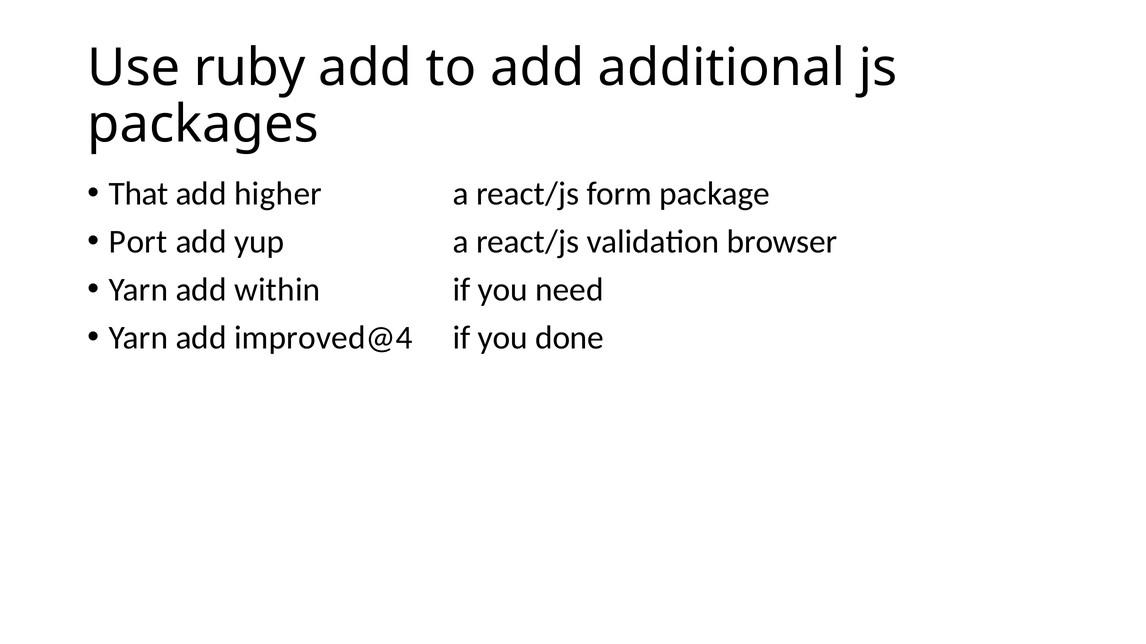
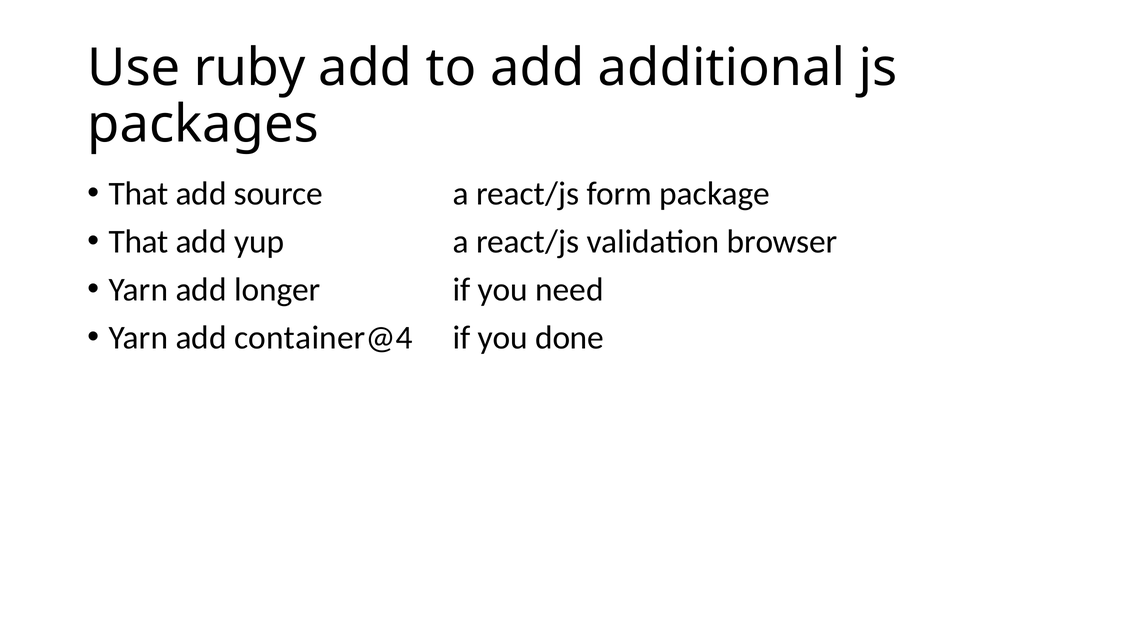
higher: higher -> source (278, 194)
Port: Port -> That (139, 242)
within: within -> longer (277, 290)
improved@4: improved@4 -> container@4 (323, 338)
